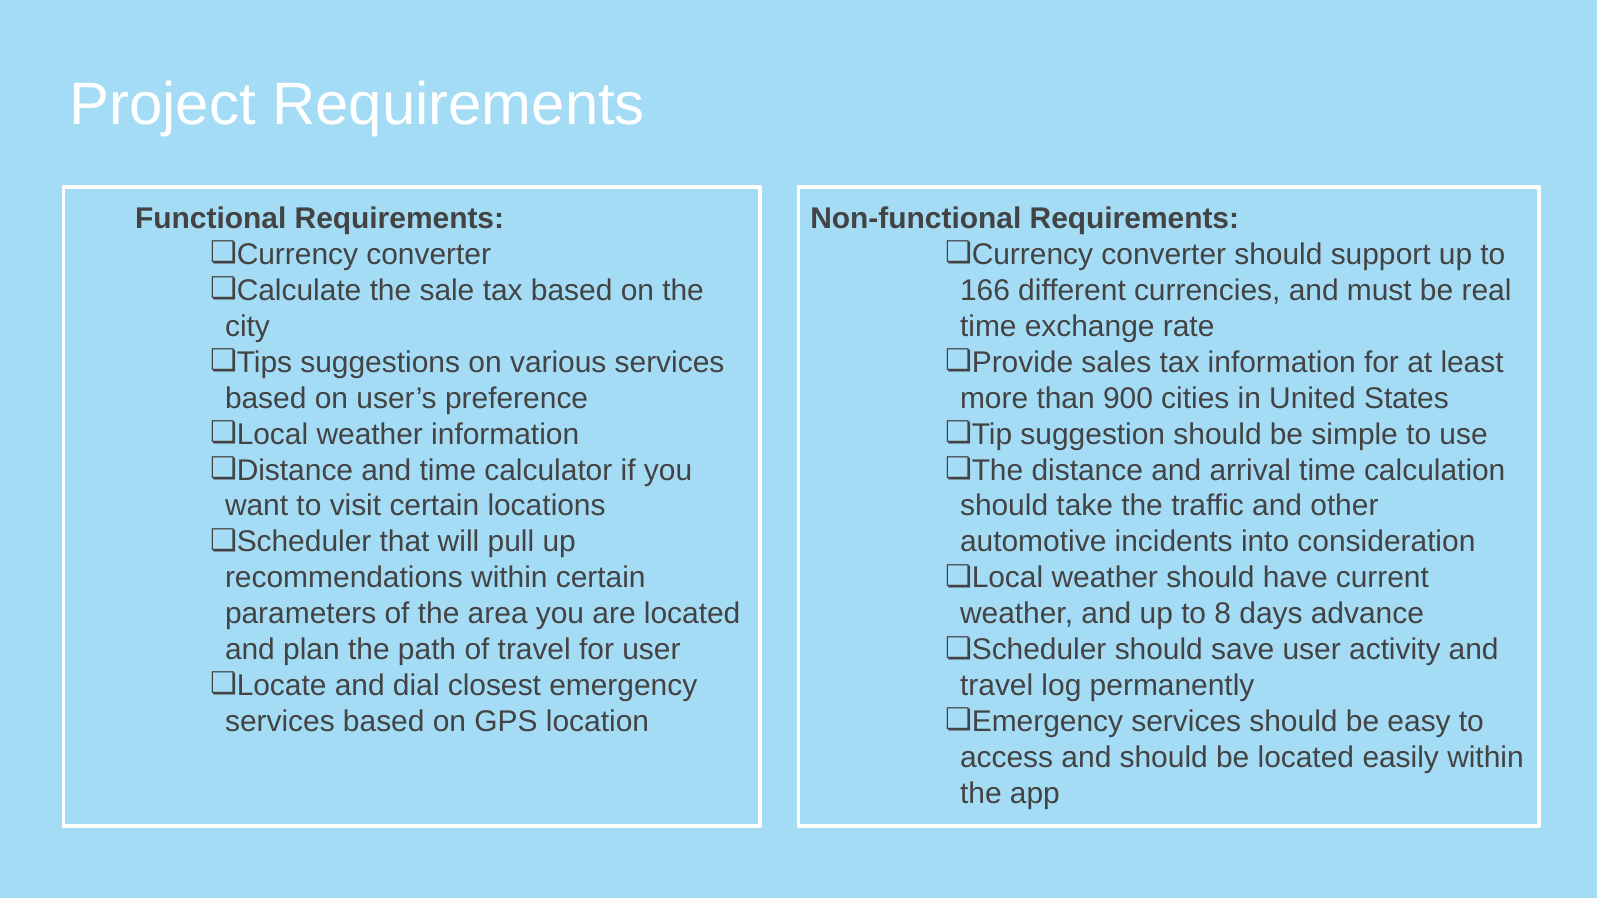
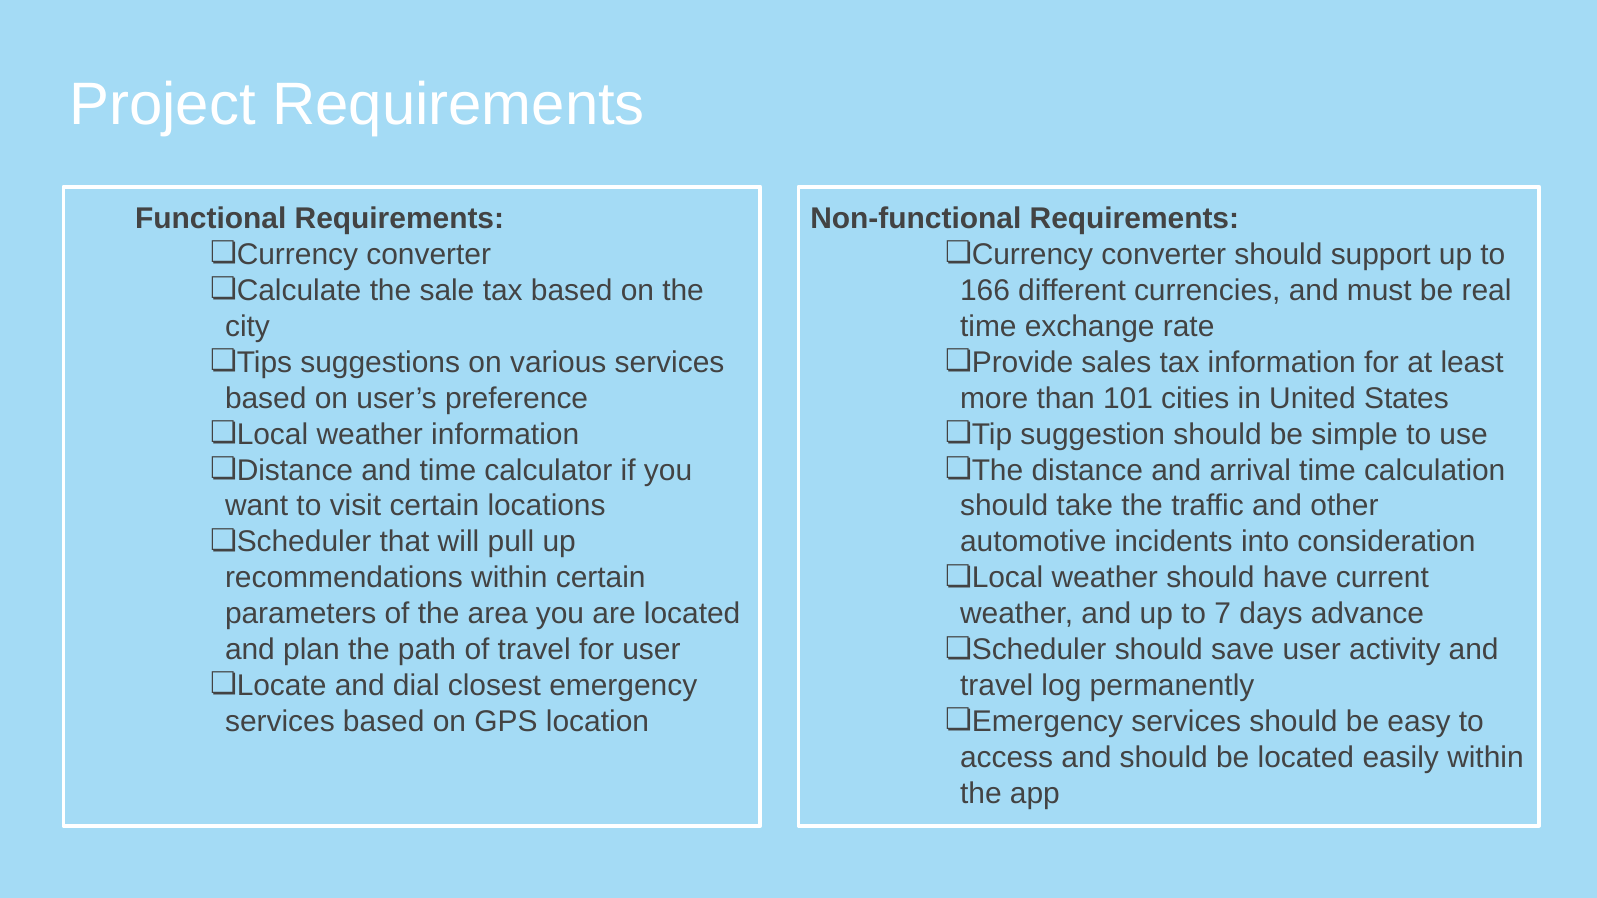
900: 900 -> 101 (1128, 398)
8: 8 -> 7 (1223, 614)
